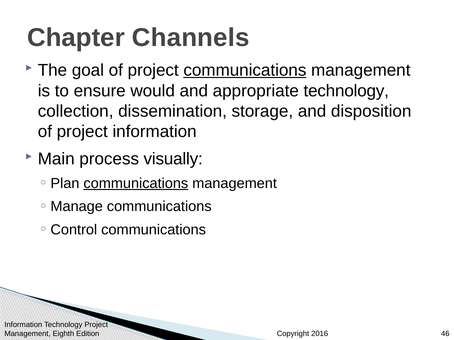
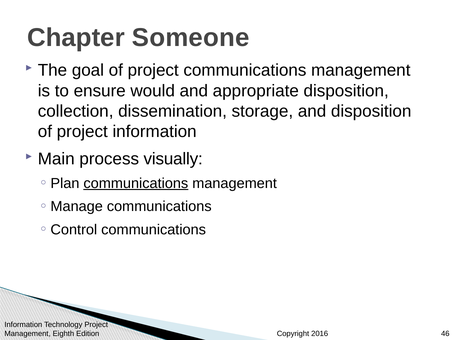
Channels: Channels -> Someone (191, 38)
communications underline: present -> none (245, 70)
appropriate technology: technology -> disposition (346, 91)
